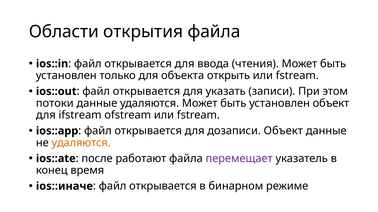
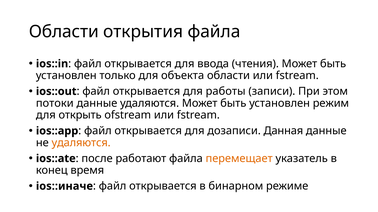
объекта открыть: открыть -> области (228, 76)
указать: указать -> работы (226, 92)
установлен объект: объект -> режим (331, 103)
ifstream: ifstream -> открыть (80, 115)
дозаписи Объект: Объект -> Данная (283, 131)
перемещает colour: purple -> orange (239, 159)
